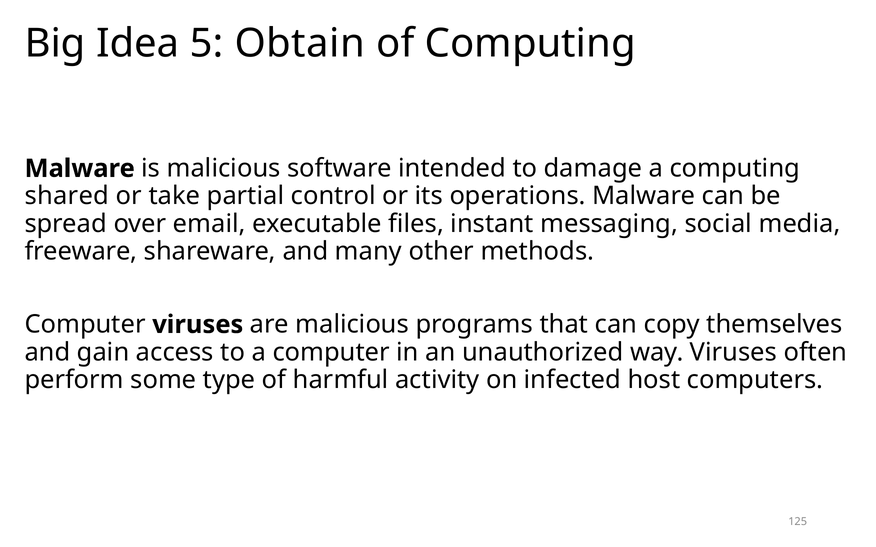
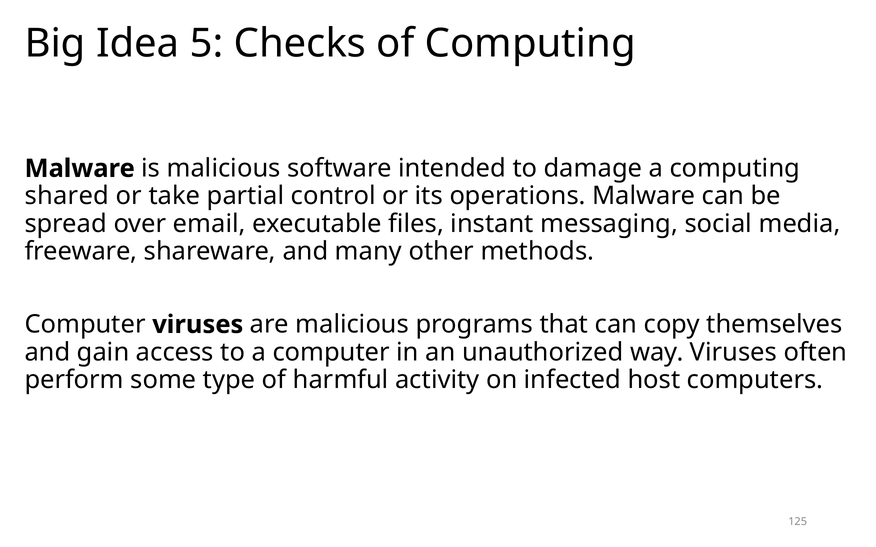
Obtain: Obtain -> Checks (300, 44)
